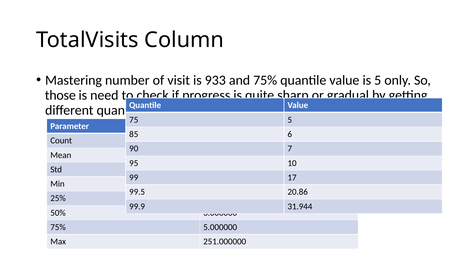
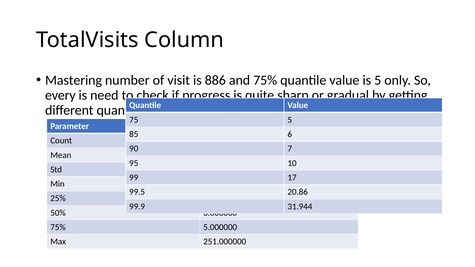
933: 933 -> 886 (215, 80)
those: those -> every (60, 95)
